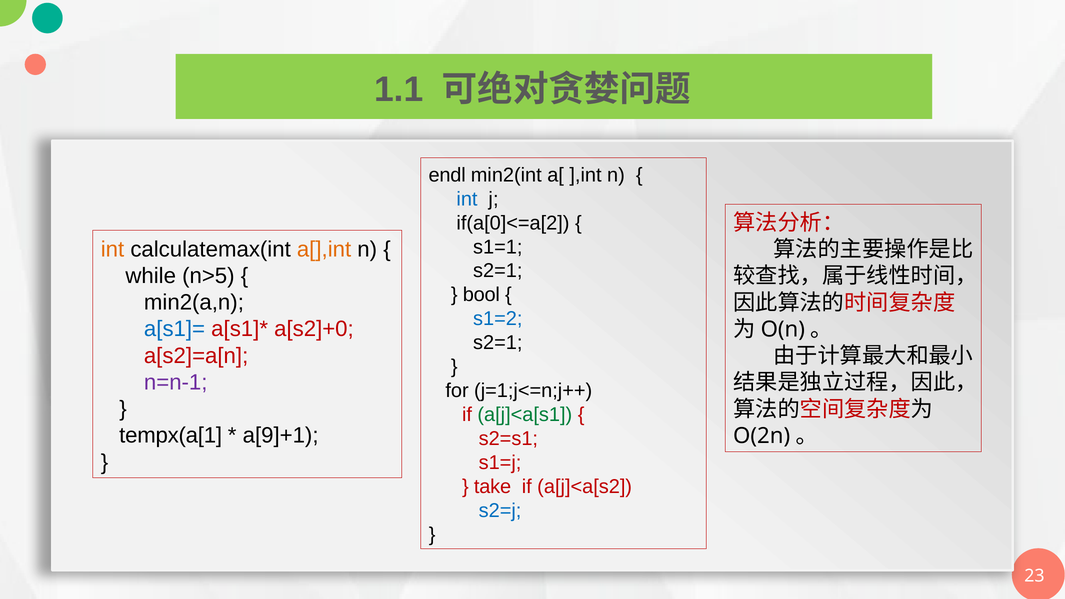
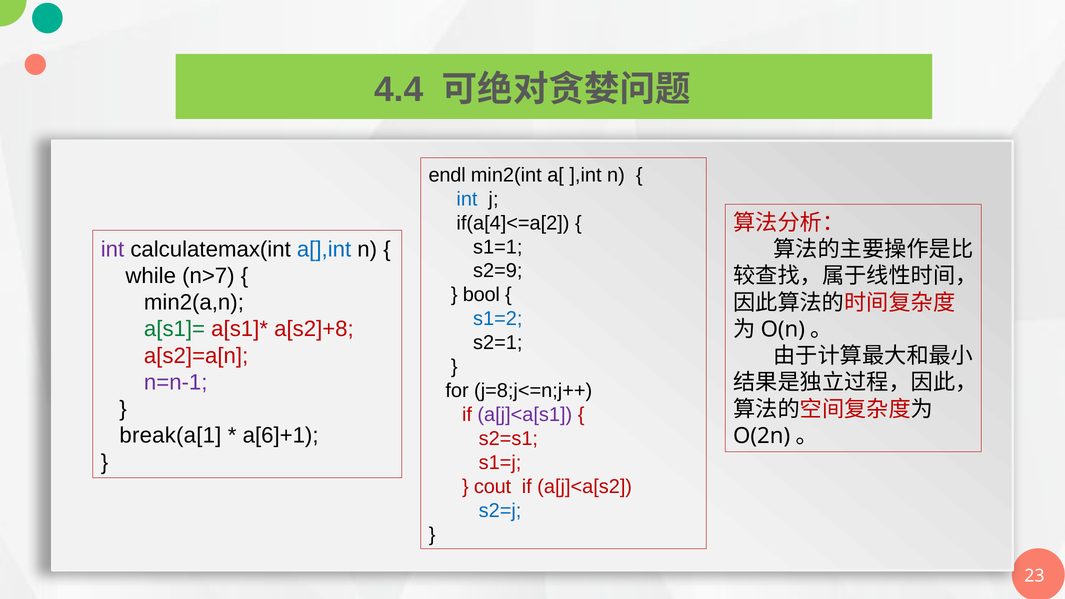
1.1: 1.1 -> 4.4 (399, 89)
if(a[0]<=a[2: if(a[0]<=a[2 -> if(a[4]<=a[2 (513, 223)
int colour: orange -> purple (113, 249)
a[],int colour: orange -> blue (324, 249)
s2=1: s2=1 -> s2=9 (498, 271)
n>5: n>5 -> n>7 (208, 276)
a[s1]= colour: blue -> green (175, 329)
a[s2]+0: a[s2]+0 -> a[s2]+8 (314, 329)
j=1;j<=n;j++: j=1;j<=n;j++ -> j=8;j<=n;j++ (533, 391)
a[j]<a[s1 colour: green -> purple (525, 415)
tempx(a[1: tempx(a[1 -> break(a[1 (170, 436)
a[9]+1: a[9]+1 -> a[6]+1 (281, 436)
take: take -> cout (493, 487)
